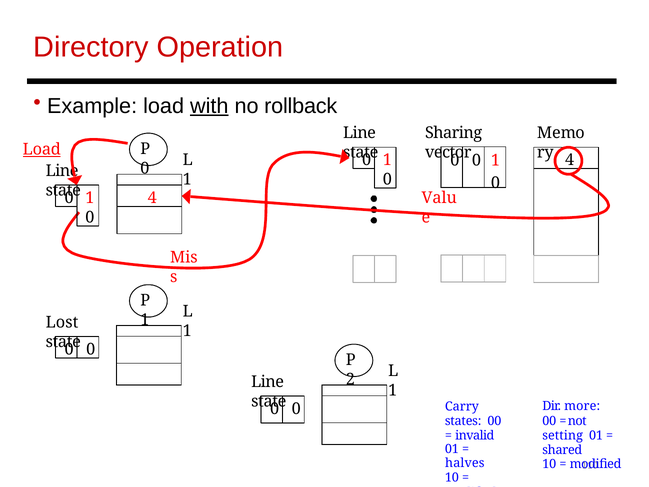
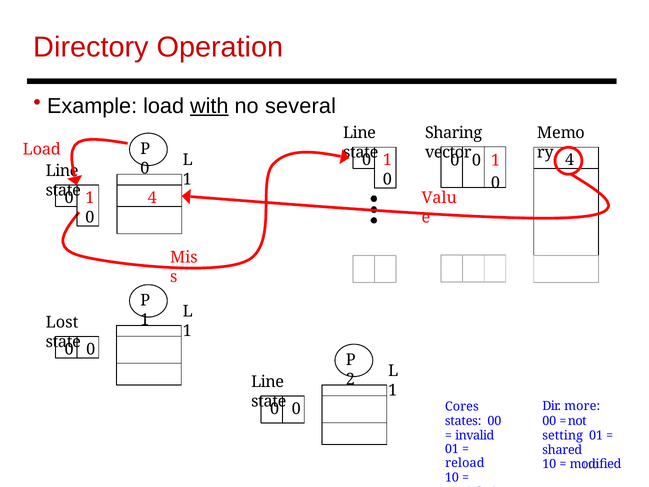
rollback: rollback -> several (301, 106)
Load underline: present -> none (42, 149)
Carry: Carry -> Cores (462, 407)
halves: halves -> reload (465, 463)
